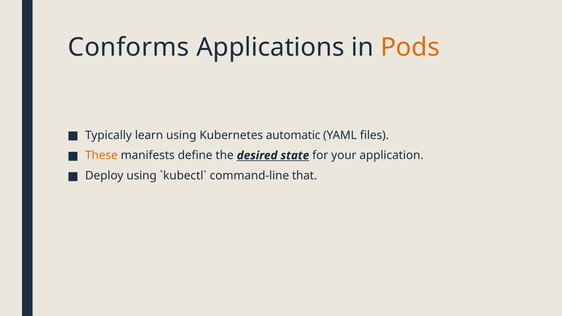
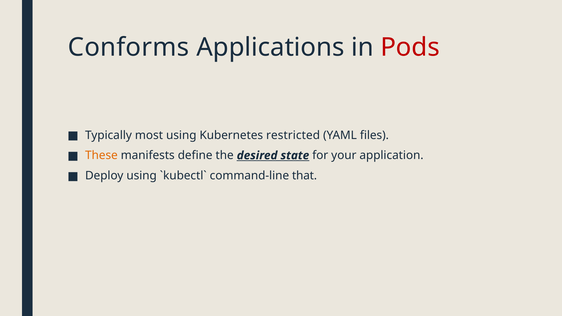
Pods colour: orange -> red (410, 47)
learn: learn -> most (149, 135)
automatic: automatic -> restricted (293, 135)
